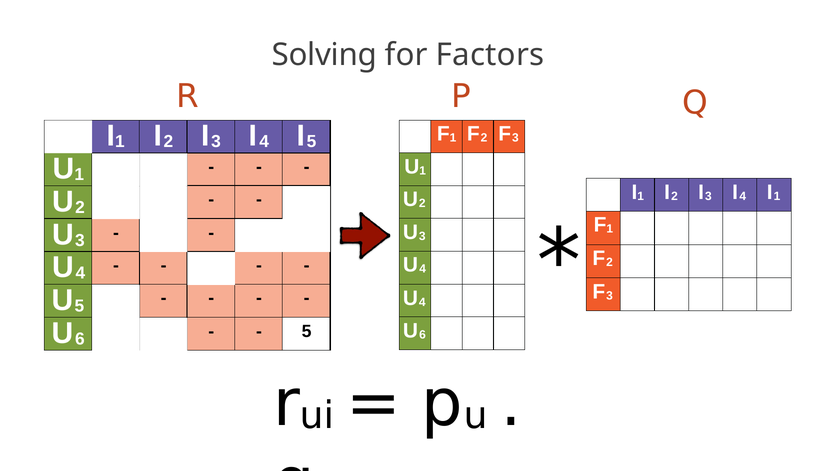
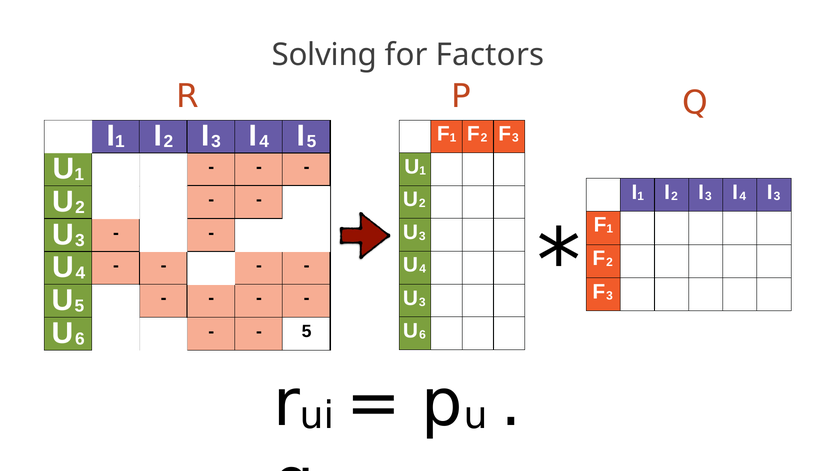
1: 1 -> 3 (777, 196)
4: 4 -> 3 (422, 302)
